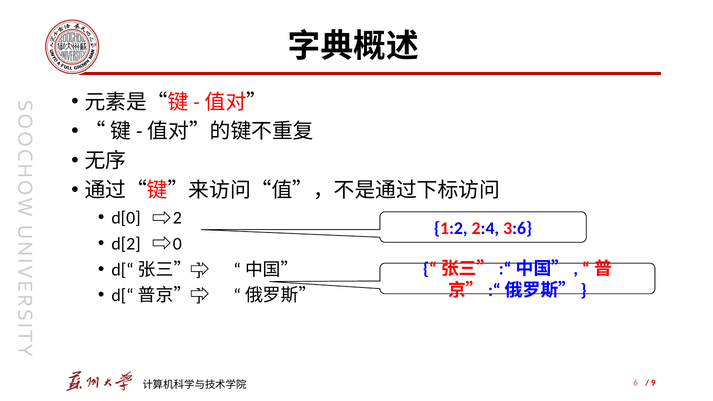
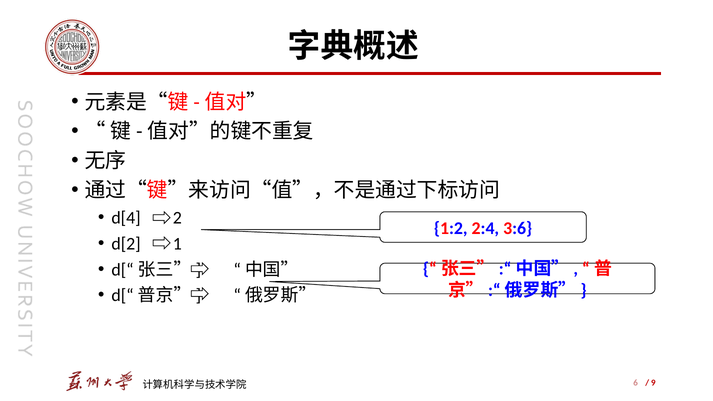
d[0: d[0 -> d[4 (126, 218)
0: 0 -> 1 (177, 244)
